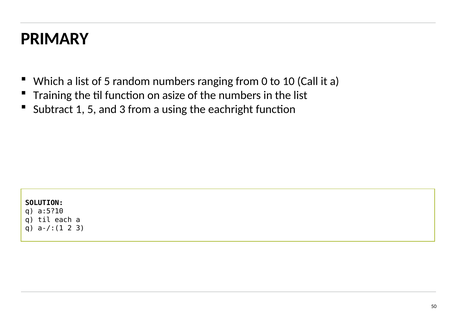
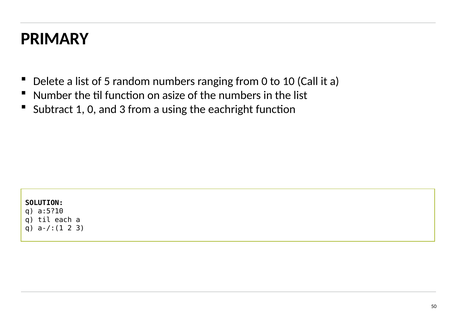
Which: Which -> Delete (49, 81)
Training: Training -> Number (53, 95)
1 5: 5 -> 0 (92, 109)
